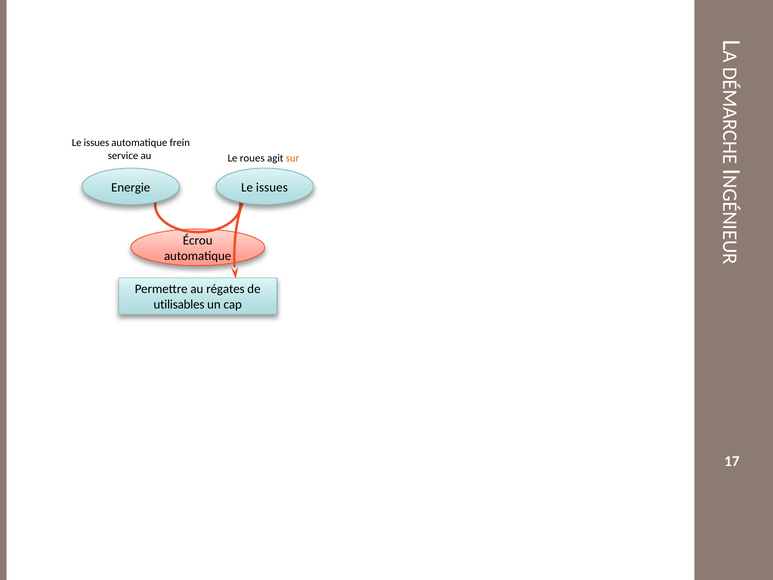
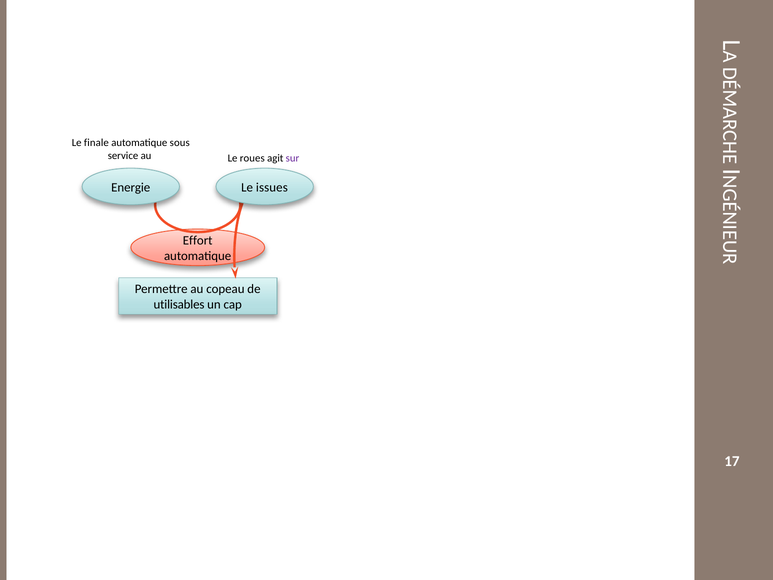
issues: issues -> finale (96, 143)
frein: frein -> sous (180, 143)
sur colour: orange -> purple (293, 158)
Écrou: Écrou -> Effort (198, 240)
régates: régates -> copeau (225, 289)
